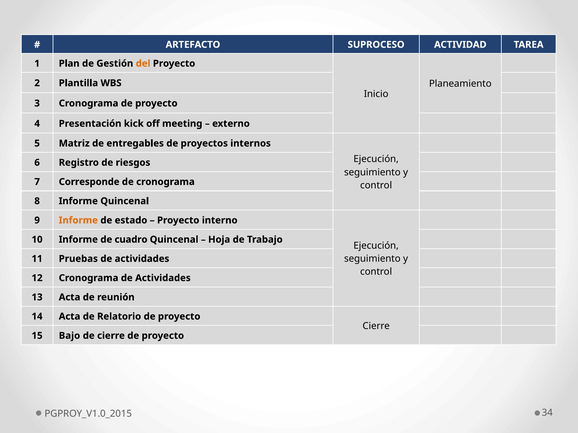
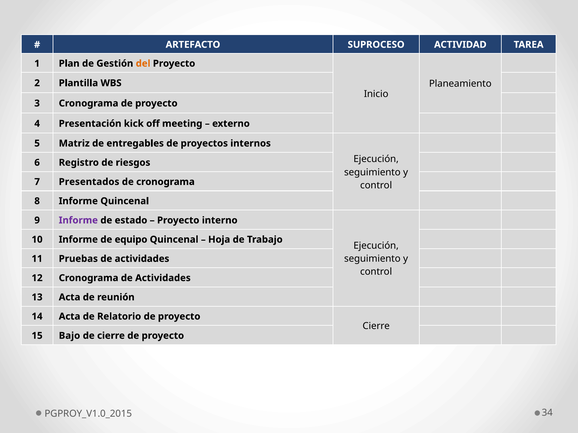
Corresponde: Corresponde -> Presentados (89, 182)
Informe colour: orange -> purple (78, 221)
cuadro: cuadro -> equipo (131, 240)
